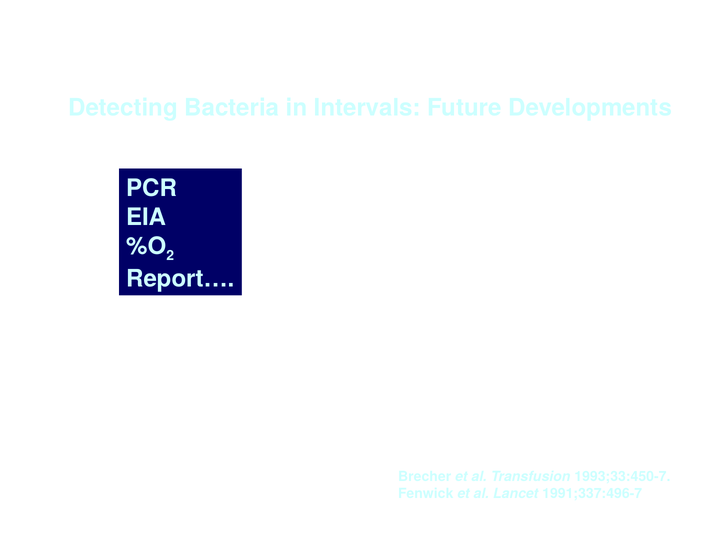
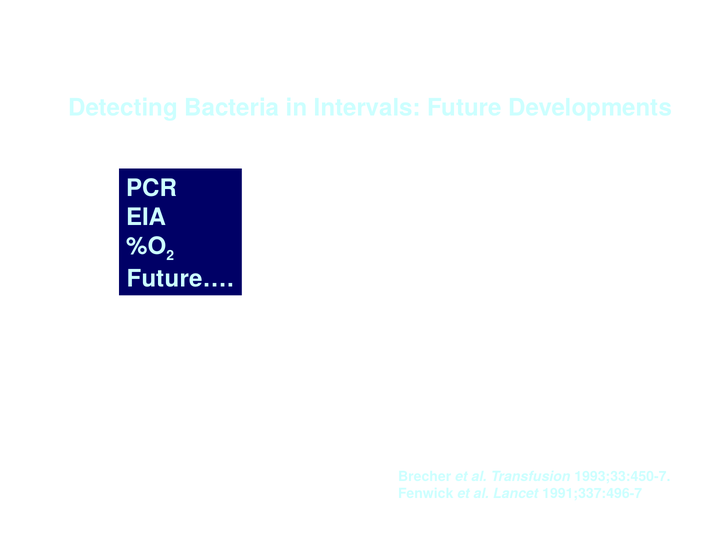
Report…: Report… -> Future… (180, 279)
